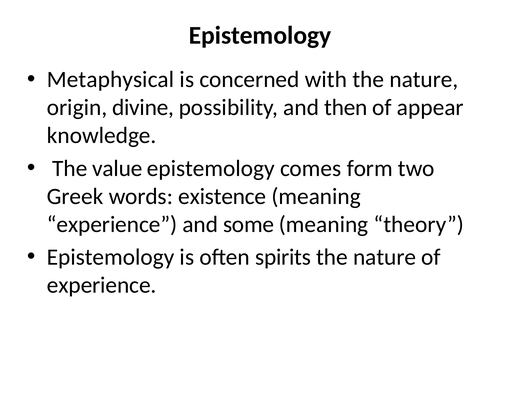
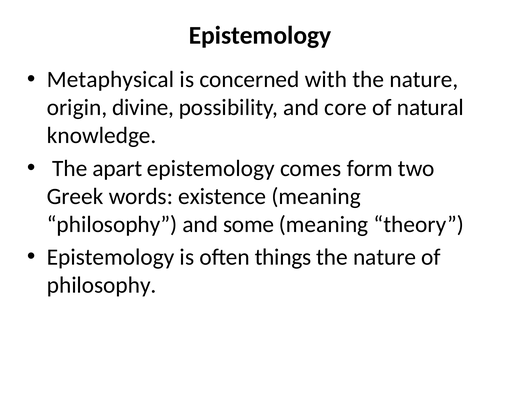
then: then -> core (346, 108)
appear: appear -> natural (430, 108)
value: value -> apart (117, 169)
experience: experience -> philosophy (112, 225)
spirits: spirits -> things (283, 257)
experience: experience -> philosophy (102, 285)
